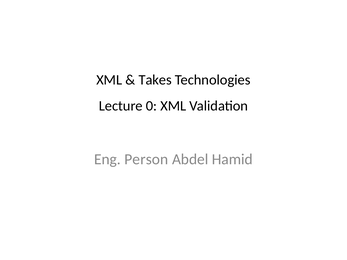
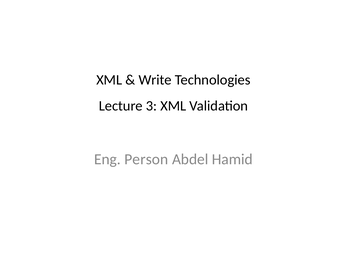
Takes: Takes -> Write (155, 80)
0: 0 -> 3 (151, 106)
